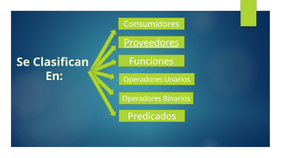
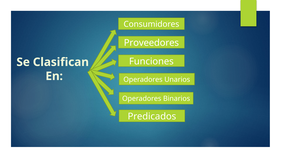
Proveedores underline: present -> none (151, 43)
